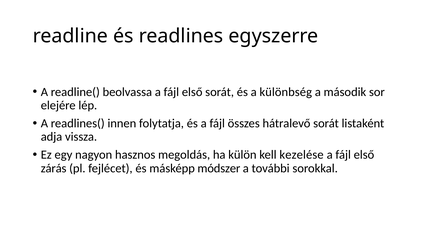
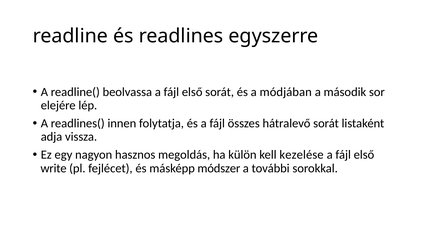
különbség: különbség -> módjában (286, 92)
zárás: zárás -> write (54, 169)
